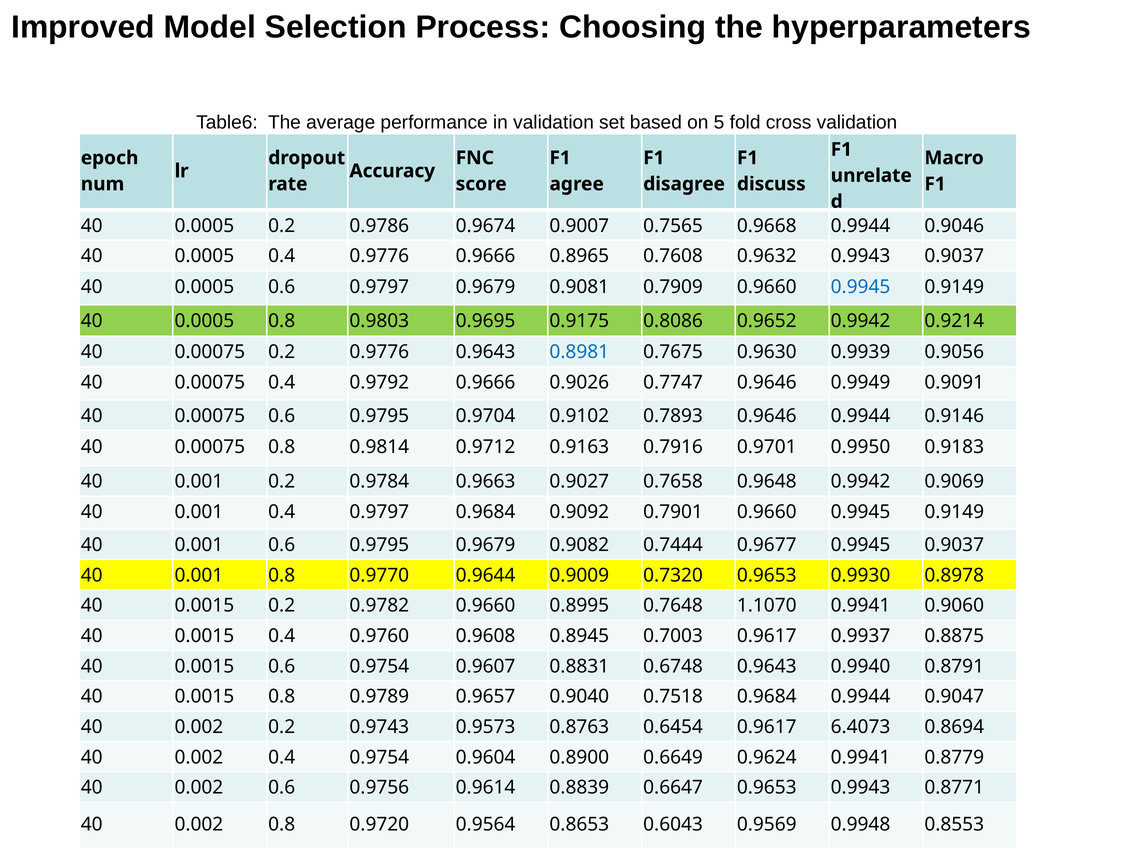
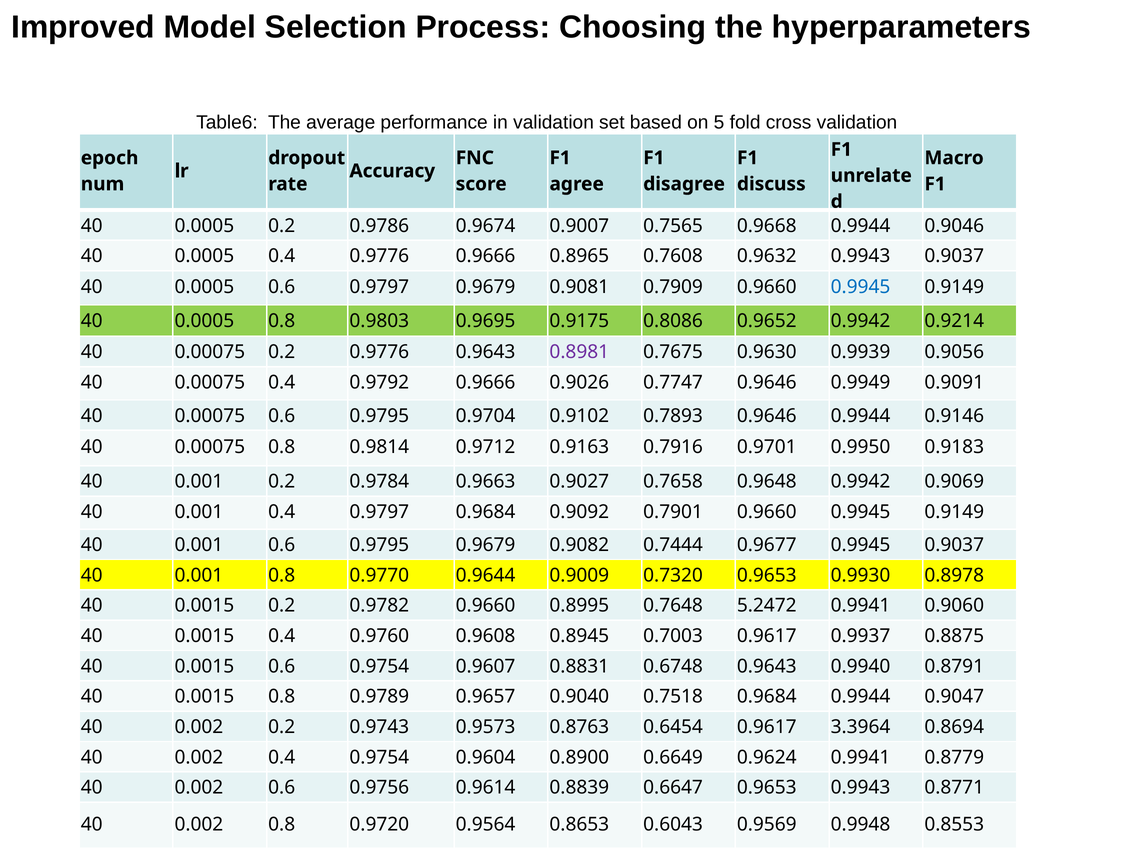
0.8981 colour: blue -> purple (579, 352)
1.1070: 1.1070 -> 5.2472 (767, 606)
6.4073: 6.4073 -> 3.3964 (861, 727)
